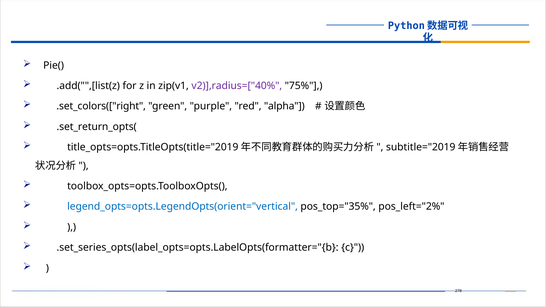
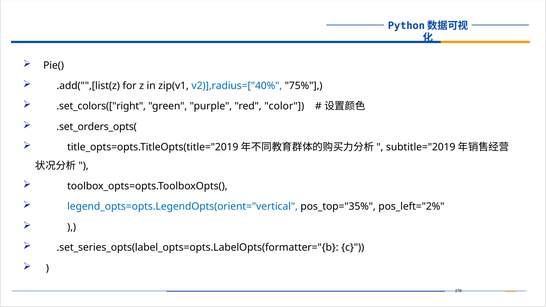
v2)],radius=["40% colour: purple -> blue (237, 86)
alpha: alpha -> color (284, 106)
.set_return_opts(: .set_return_opts( -> .set_orders_opts( (97, 127)
